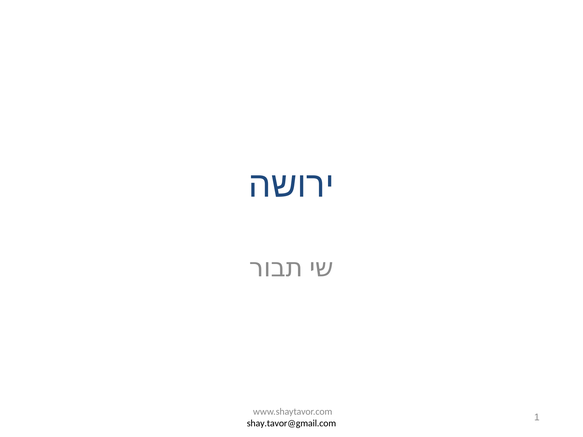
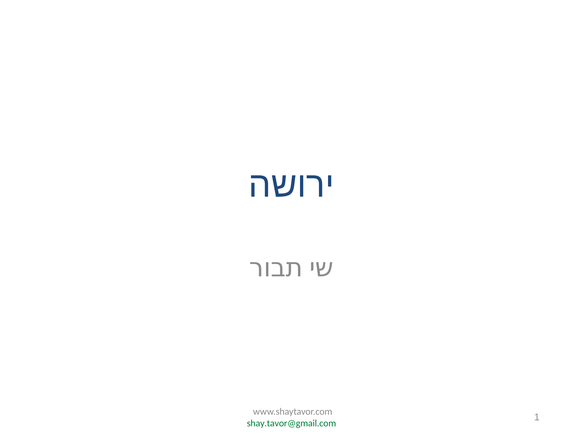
shay.tavor@gmail.com colour: black -> green (291, 423)
